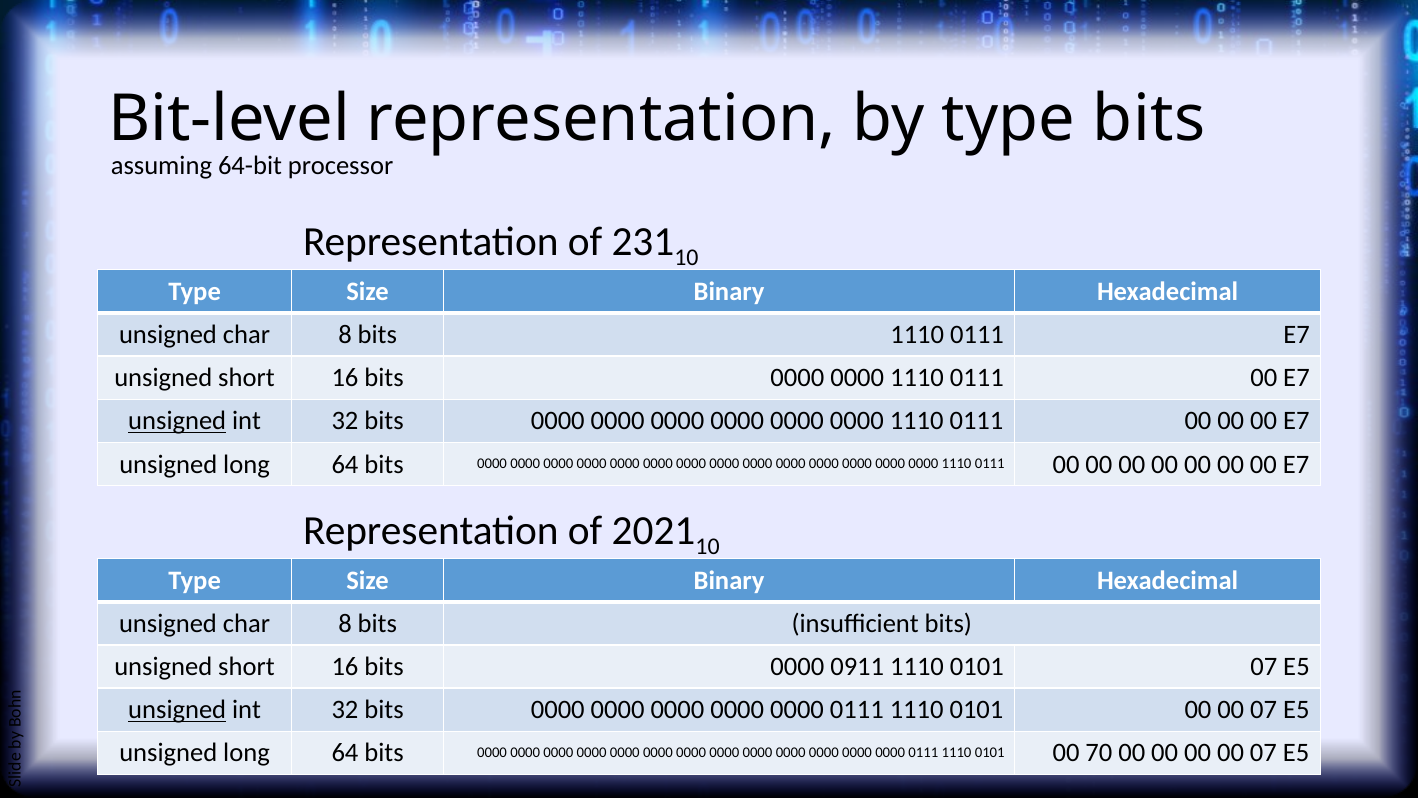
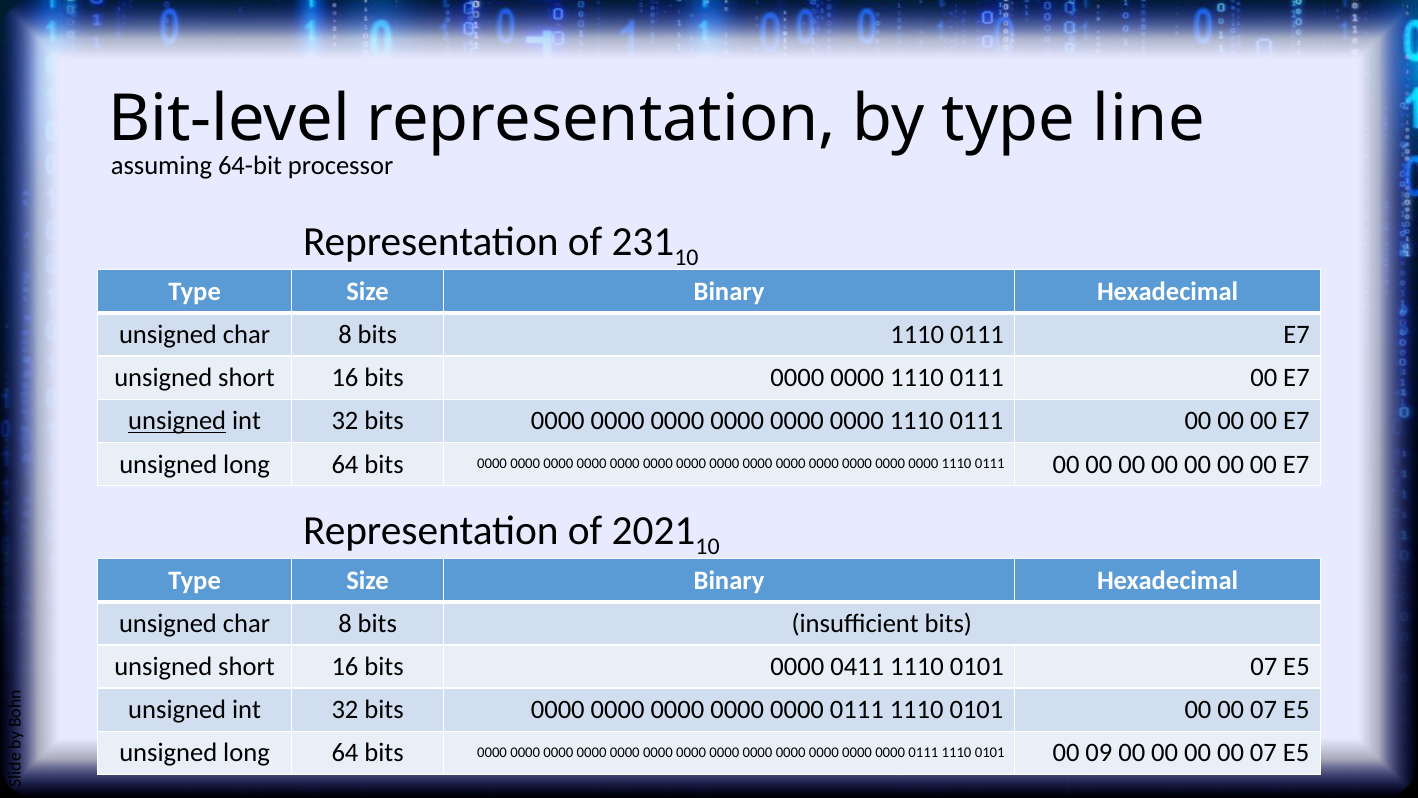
type bits: bits -> line (1149, 119)
0911: 0911 -> 0411 (857, 666)
unsigned underline: present -> none (177, 710)
70: 70 -> 09 (1099, 753)
